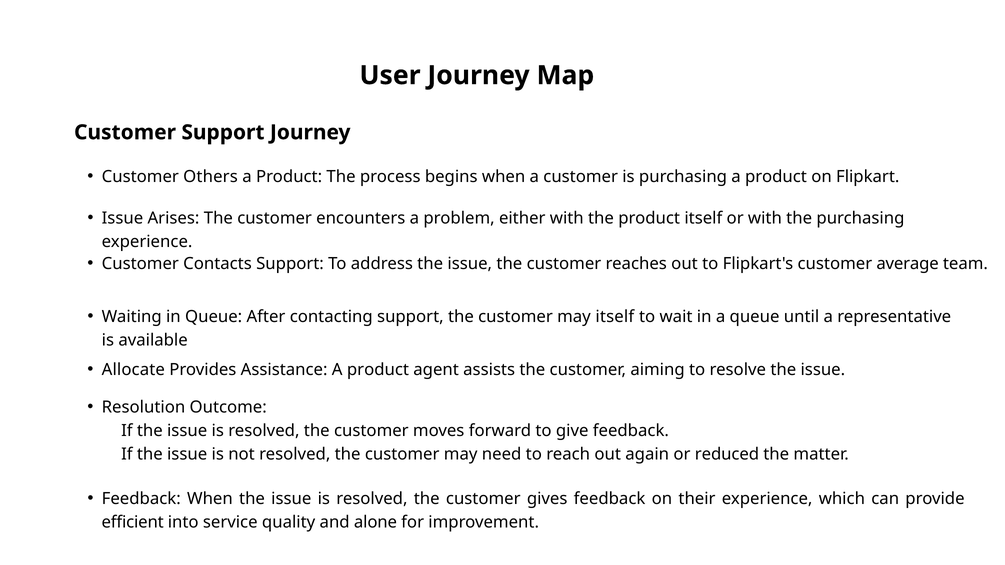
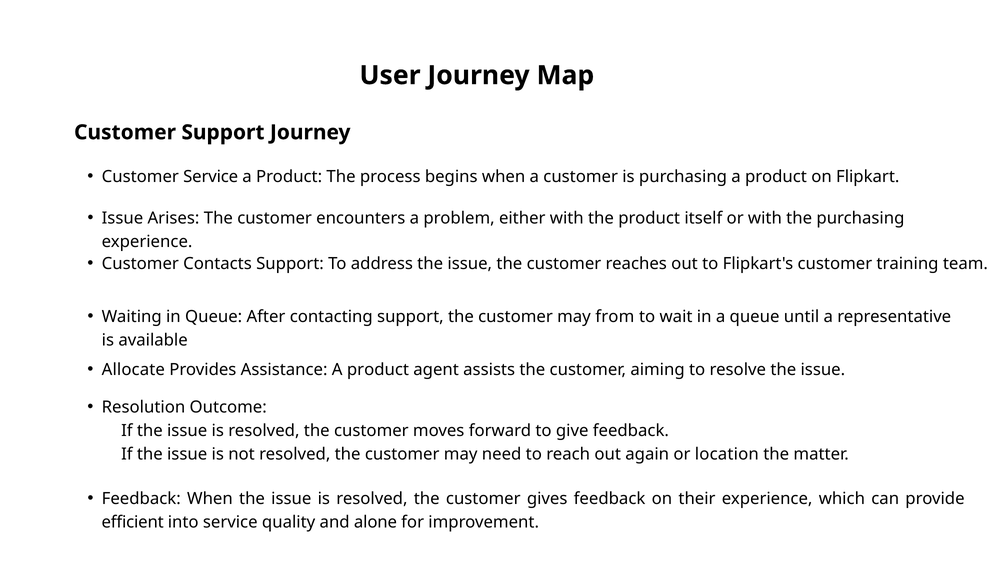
Customer Others: Others -> Service (211, 177)
average: average -> training (908, 264)
may itself: itself -> from (615, 317)
reduced: reduced -> location (727, 454)
